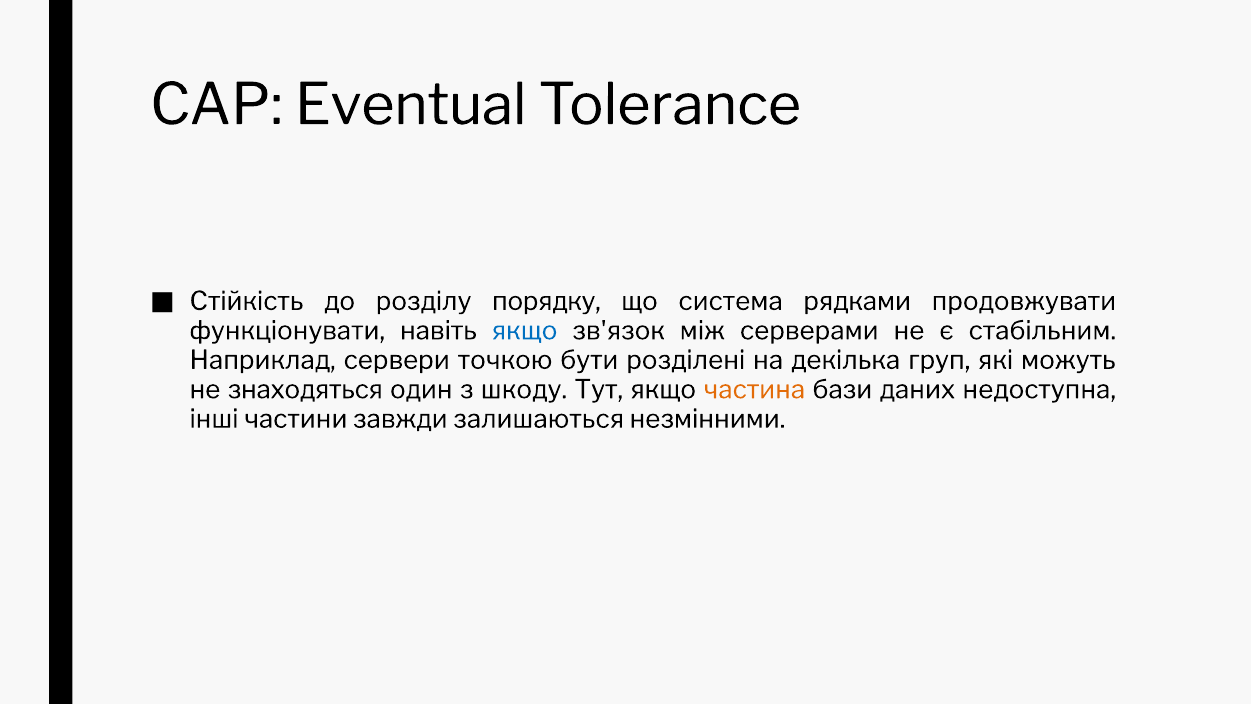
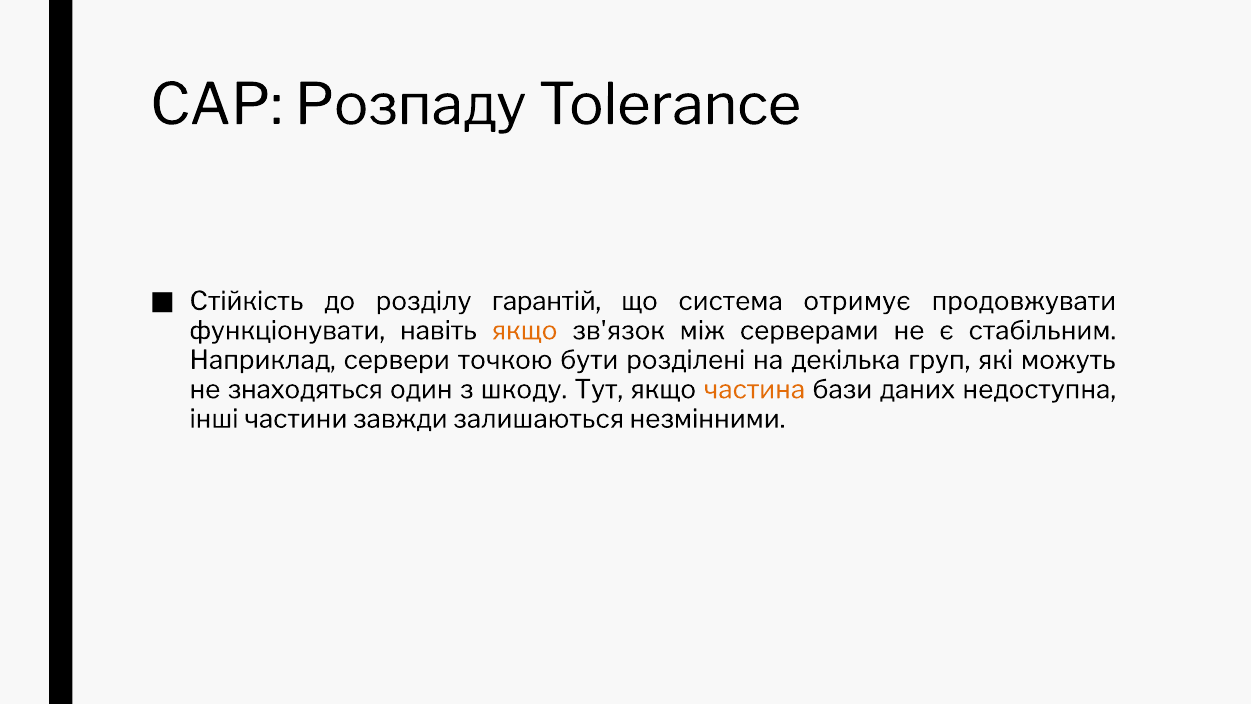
Eventual: Eventual -> Розпаду (411, 105)
порядку: порядку -> гарантій (546, 301)
рядками: рядками -> отримує (857, 301)
якщо colour: blue -> orange (525, 331)
